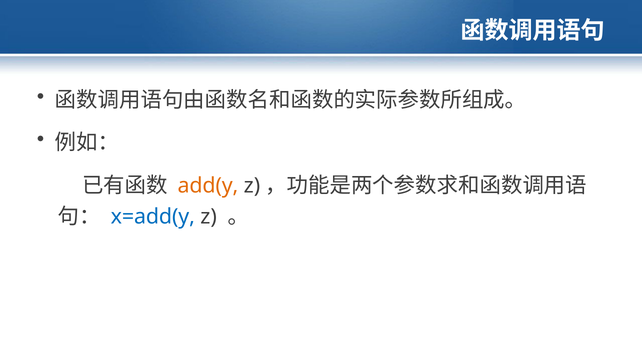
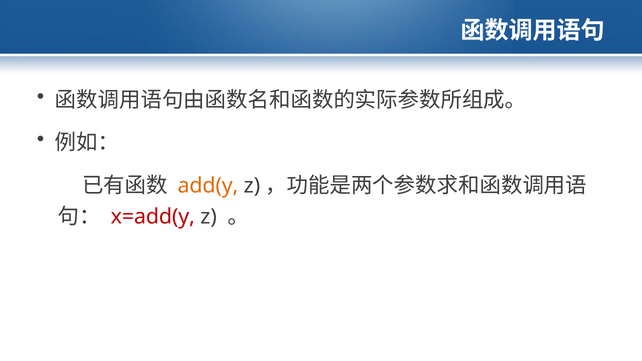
x=add(y colour: blue -> red (153, 217)
